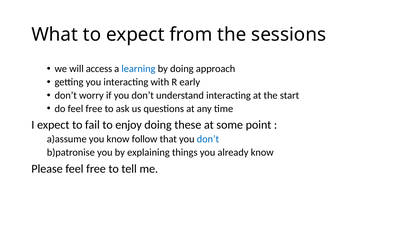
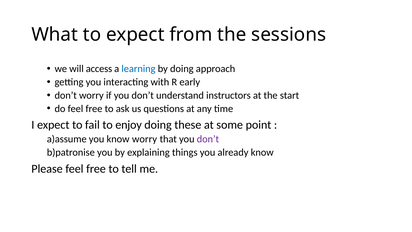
understand interacting: interacting -> instructors (228, 95)
know follow: follow -> worry (145, 139)
don’t colour: blue -> purple (208, 139)
